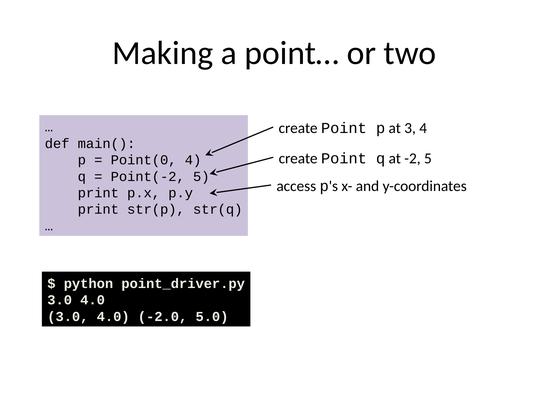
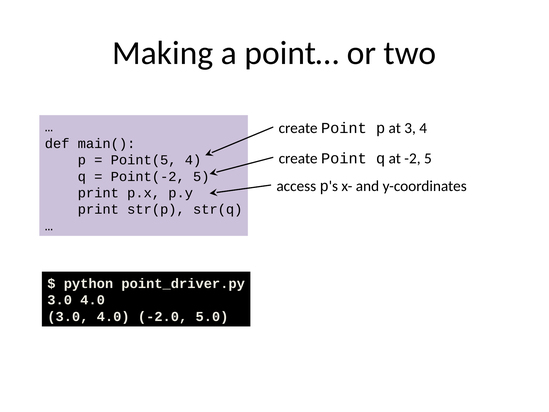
Point(0: Point(0 -> Point(5 (144, 160)
